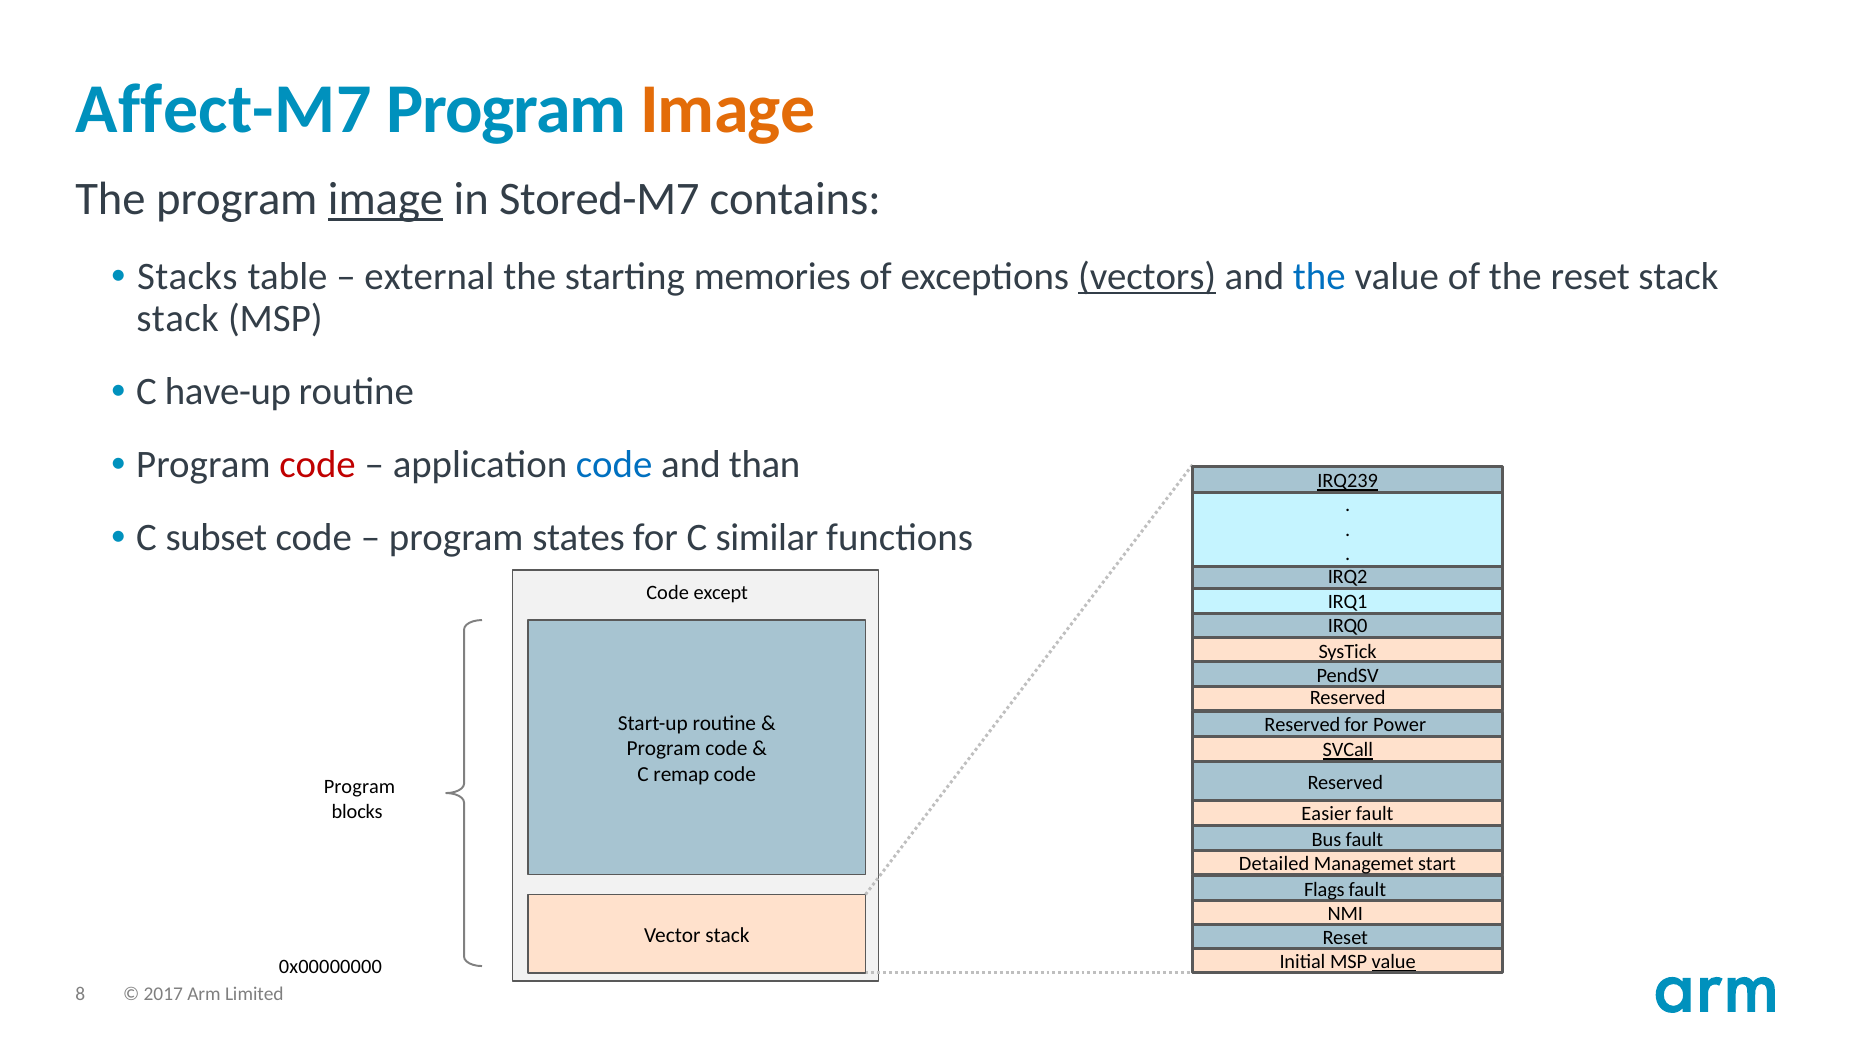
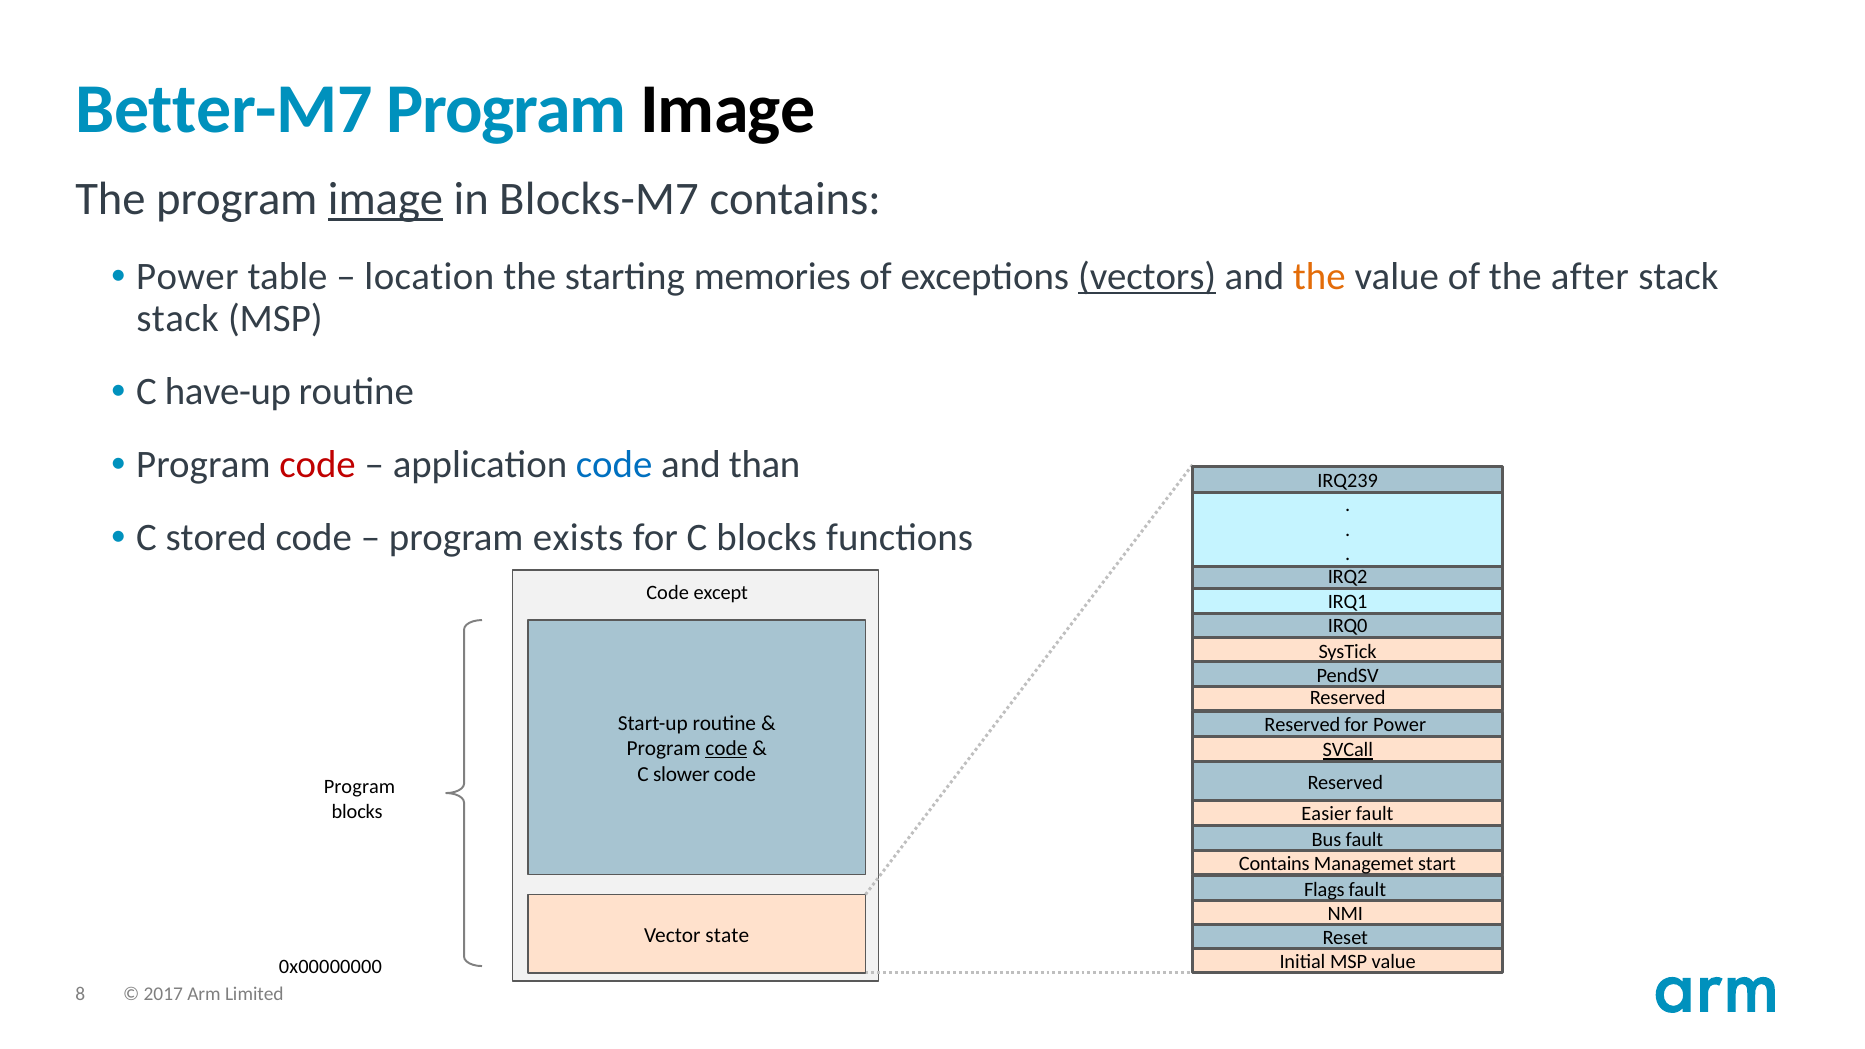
Affect-M7: Affect-M7 -> Better-M7 (224, 110)
Image colour: orange -> black (728, 110)
Stored-M7: Stored-M7 -> Blocks-M7 (599, 199)
Stacks: Stacks -> Power (187, 276)
external: external -> location (429, 276)
the colour: blue -> orange (1319, 276)
the reset: reset -> after (1590, 276)
IRQ239 underline: present -> none (1348, 481)
subset: subset -> stored (216, 537)
states: states -> exists (578, 537)
C similar: similar -> blocks (767, 537)
code underline: none -> present (726, 749)
remap: remap -> slower (681, 774)
Detailed: Detailed -> Contains (1274, 863)
Vector stack: stack -> state (727, 935)
value underline: present -> none (1394, 962)
